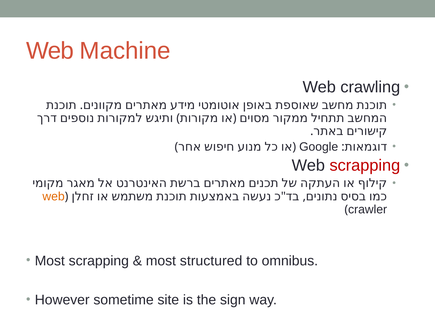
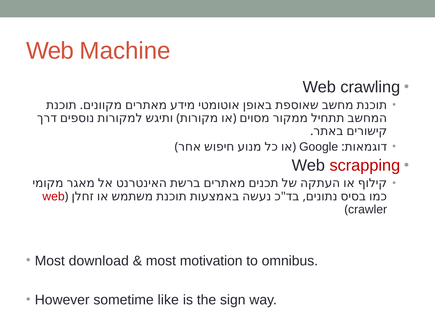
web colour: orange -> red (54, 196)
Most scrapping: scrapping -> download (99, 260)
structured: structured -> motivation (211, 260)
site: site -> like (168, 299)
